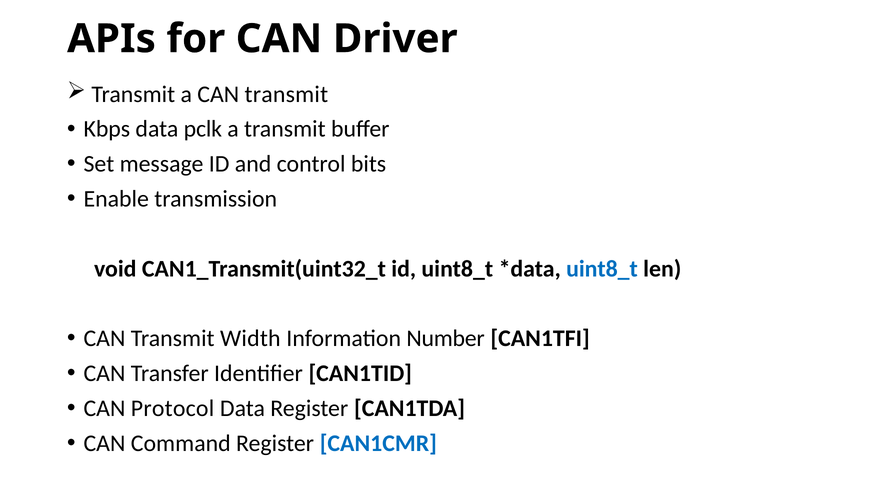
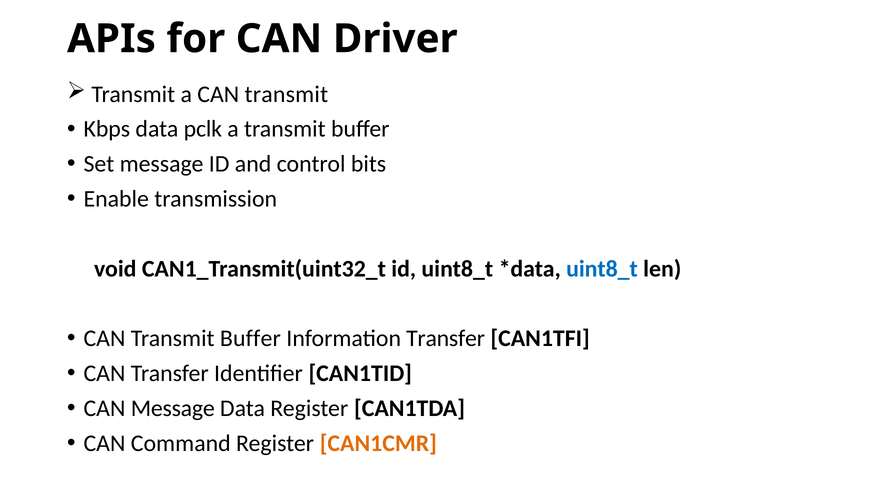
CAN Transmit Width: Width -> Buffer (250, 338)
Information Number: Number -> Transfer (446, 338)
CAN Protocol: Protocol -> Message (173, 408)
CAN1CMR colour: blue -> orange (378, 443)
